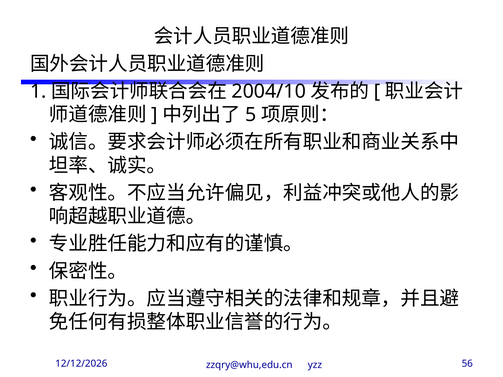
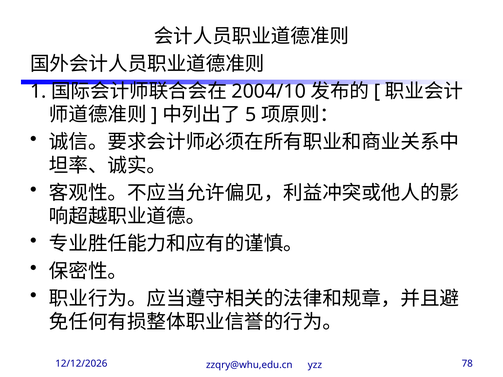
56: 56 -> 78 (467, 364)
